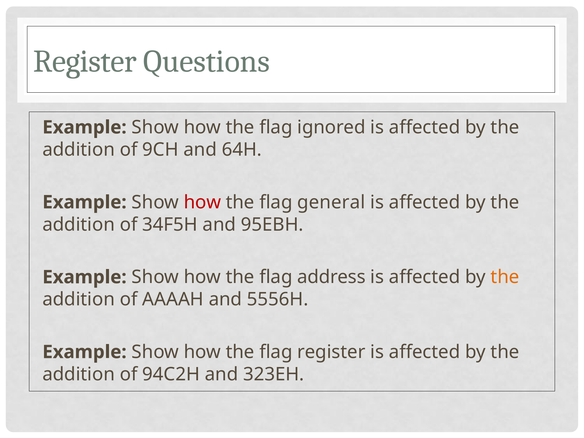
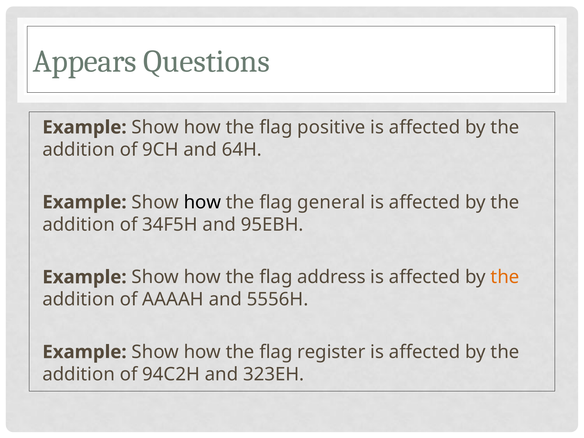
Register: Register -> Appears (85, 61)
ignored: ignored -> positive (331, 127)
how colour: red -> black (202, 202)
